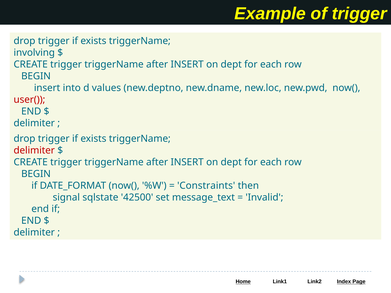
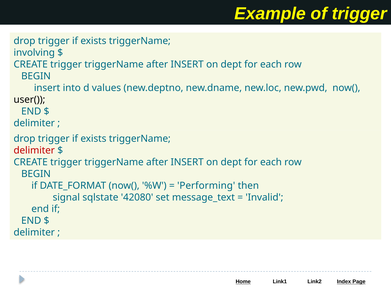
user( colour: red -> black (29, 100)
Constraints: Constraints -> Performing (206, 186)
42500: 42500 -> 42080 (137, 197)
